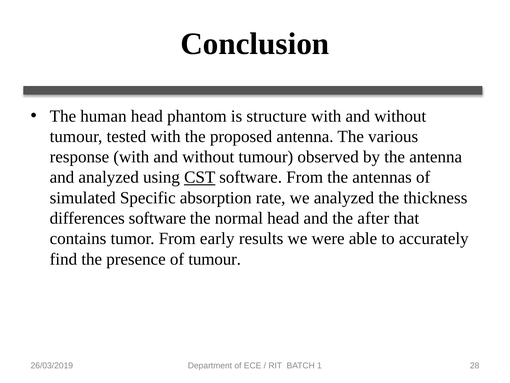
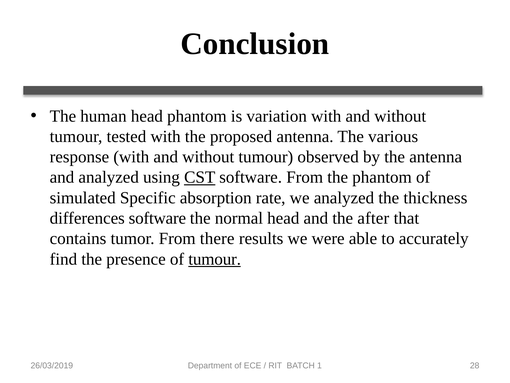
structure: structure -> variation (277, 116)
the antennas: antennas -> phantom (382, 177)
early: early -> there (217, 238)
tumour underline: none -> present (215, 259)
